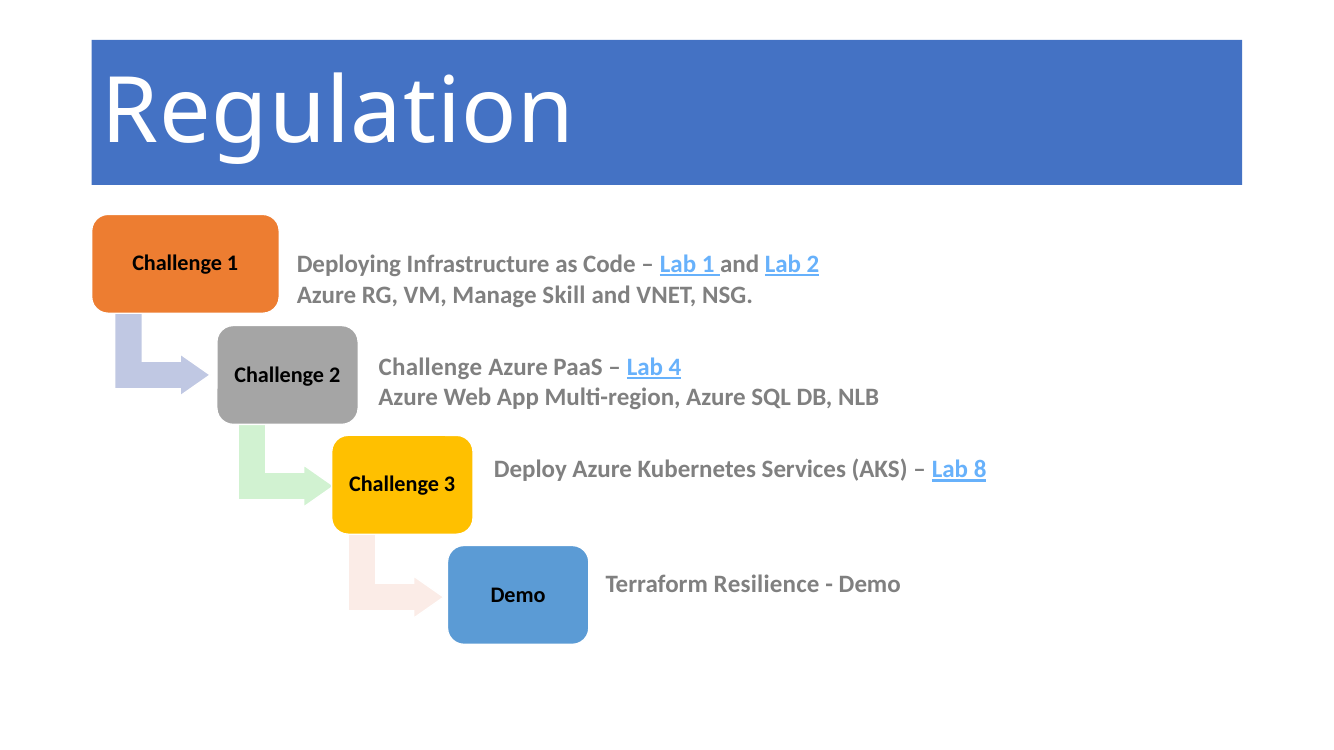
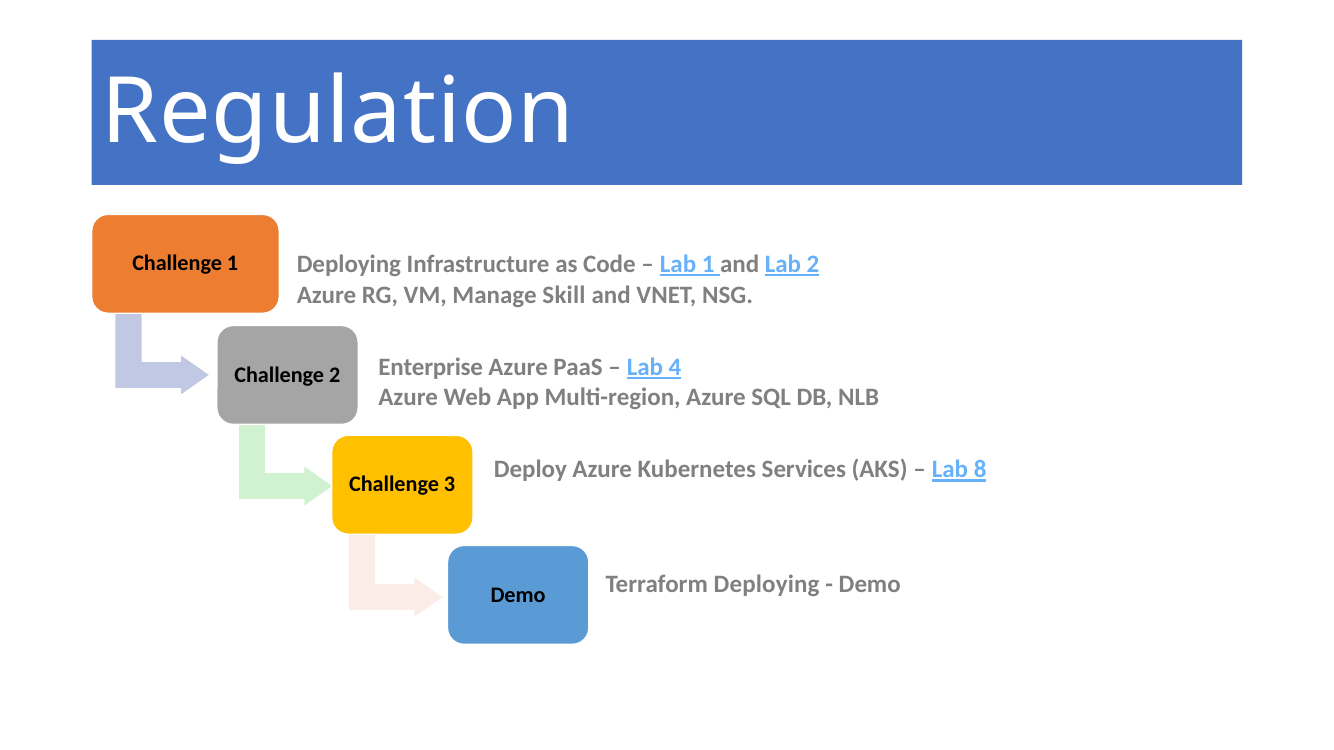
Challenge: Challenge -> Enterprise (431, 367)
Terraform Resilience: Resilience -> Deploying (767, 585)
